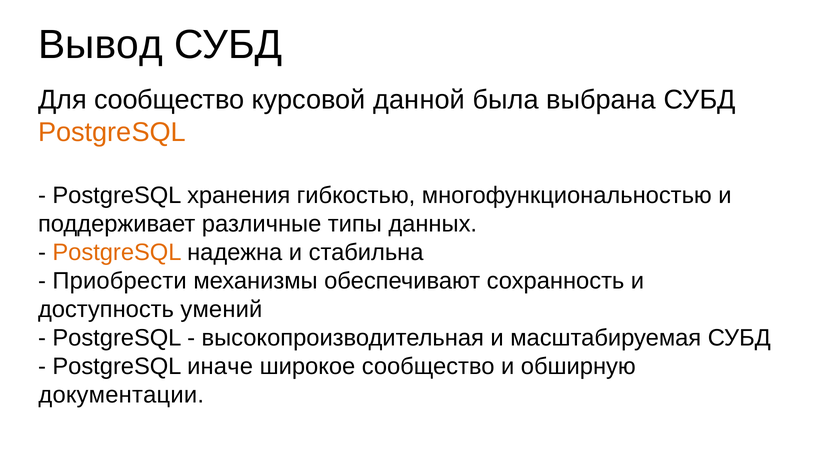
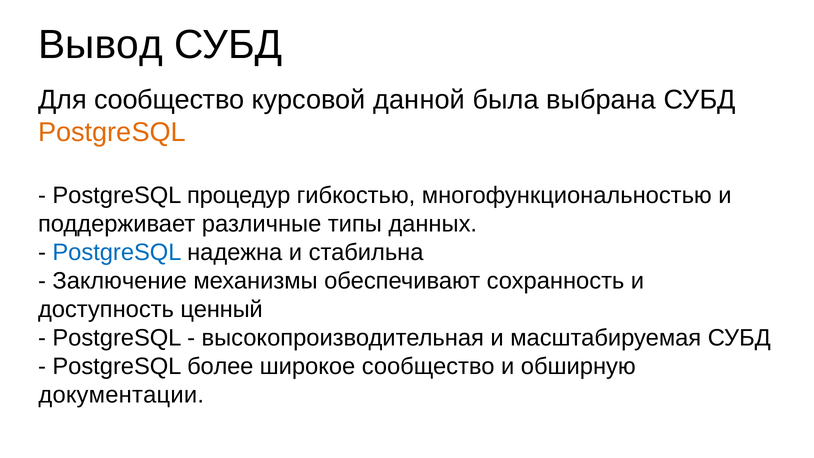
хранения: хранения -> процедур (239, 195)
PostgreSQL colour: orange -> blue (117, 252)
Приобрести: Приобрести -> Заключение (120, 281)
умений: умений -> ценный (222, 309)
иначе: иначе -> более (220, 366)
